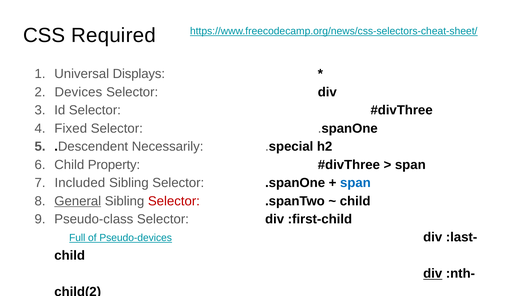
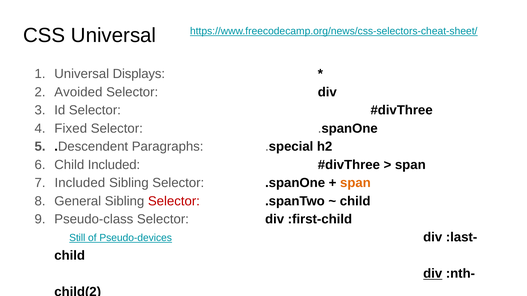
CSS Required: Required -> Universal (114, 36)
Devices: Devices -> Avoided (78, 92)
Necessarily: Necessarily -> Paragraphs (168, 147)
Child Property: Property -> Included (114, 165)
span colour: blue -> orange (355, 183)
General underline: present -> none (78, 201)
Full: Full -> Still (77, 238)
